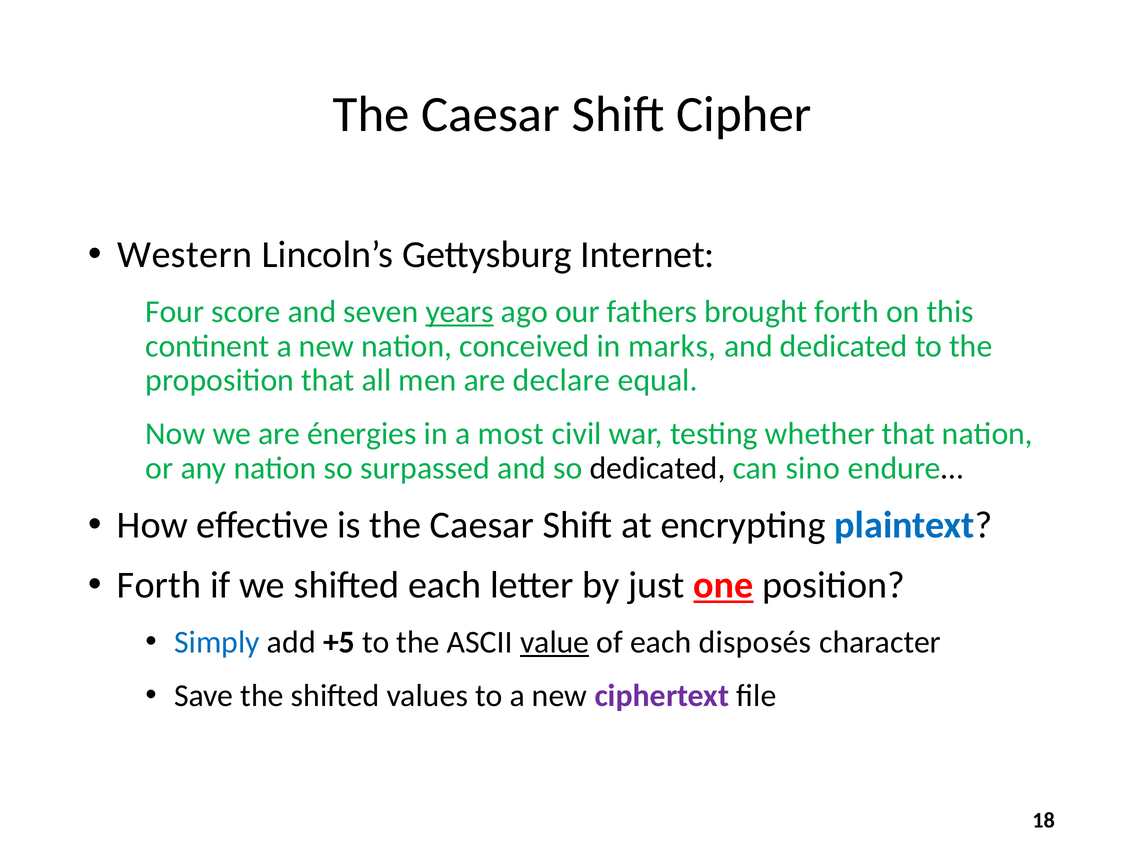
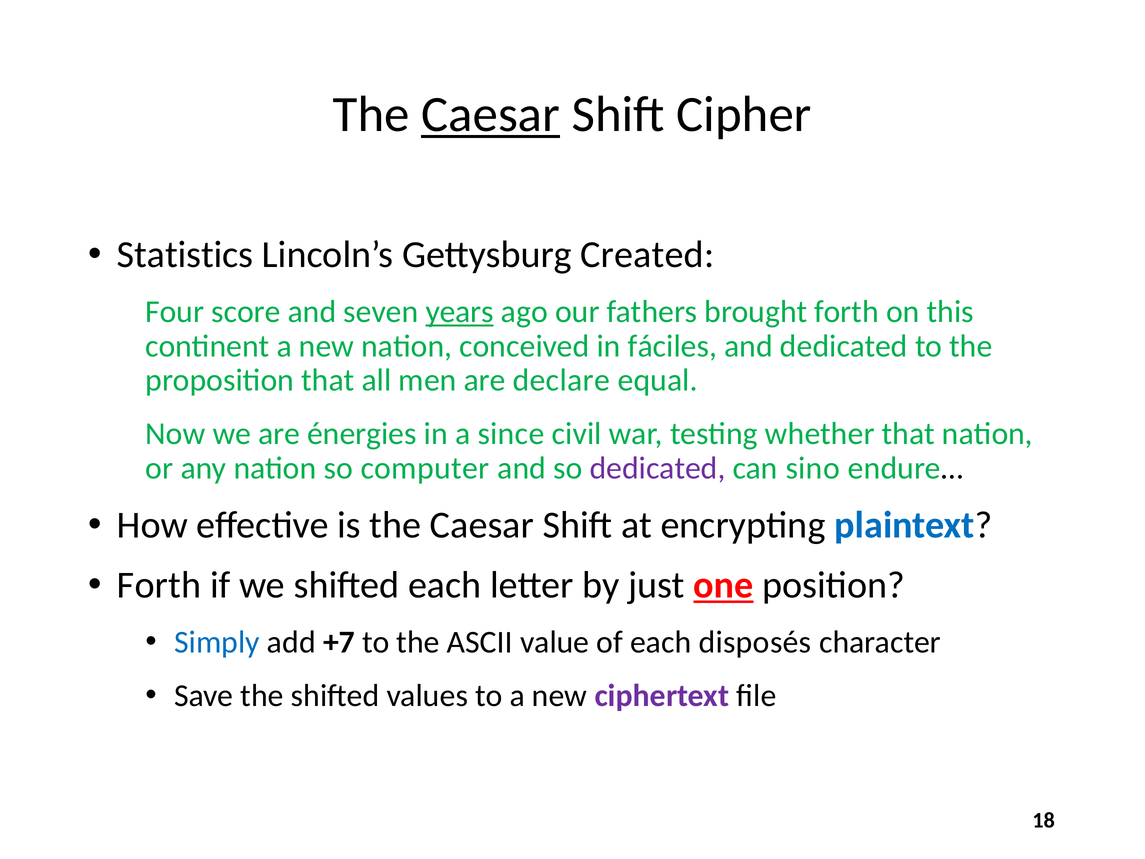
Caesar underline: none -> present (491, 114)
Western: Western -> Statistics (185, 255)
Internet: Internet -> Created (647, 255)
marks: marks -> fáciles (672, 346)
most: most -> since (511, 434)
surpassed: surpassed -> computer (425, 468)
dedicated colour: black -> purple (658, 468)
+5: +5 -> +7 (339, 642)
value underline: present -> none (555, 642)
